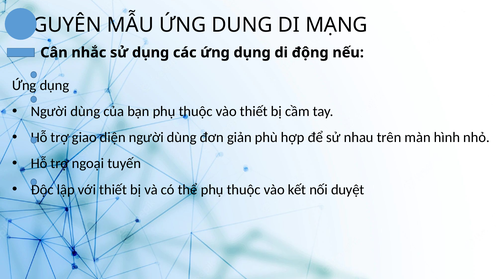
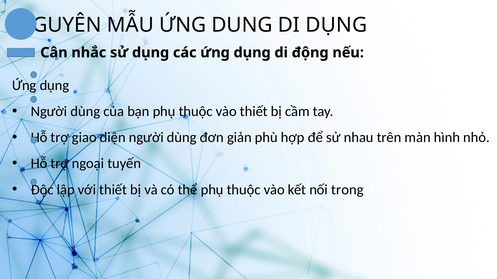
DI MẠNG: MẠNG -> DỤNG (336, 25)
duyệt: duyệt -> trong (348, 190)
